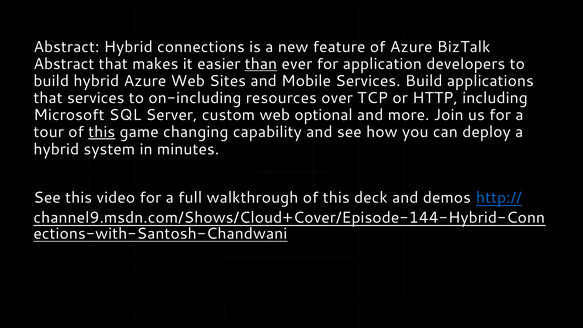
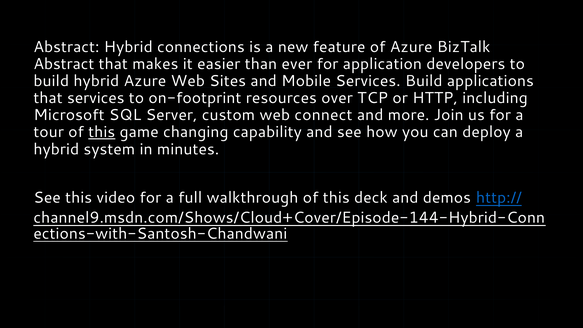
than underline: present -> none (261, 64)
on-including: on-including -> on-footprint (195, 98)
optional: optional -> connect (323, 115)
